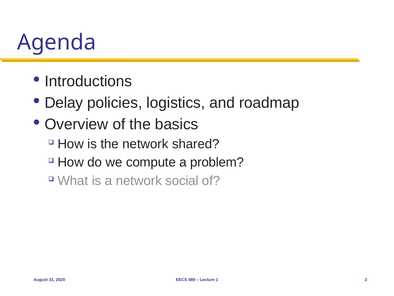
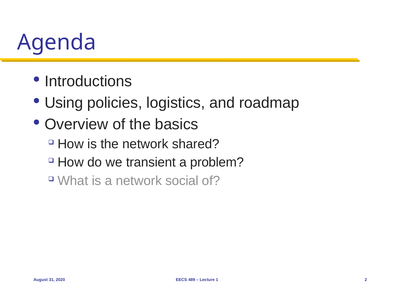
Delay: Delay -> Using (64, 103)
compute: compute -> transient (151, 162)
